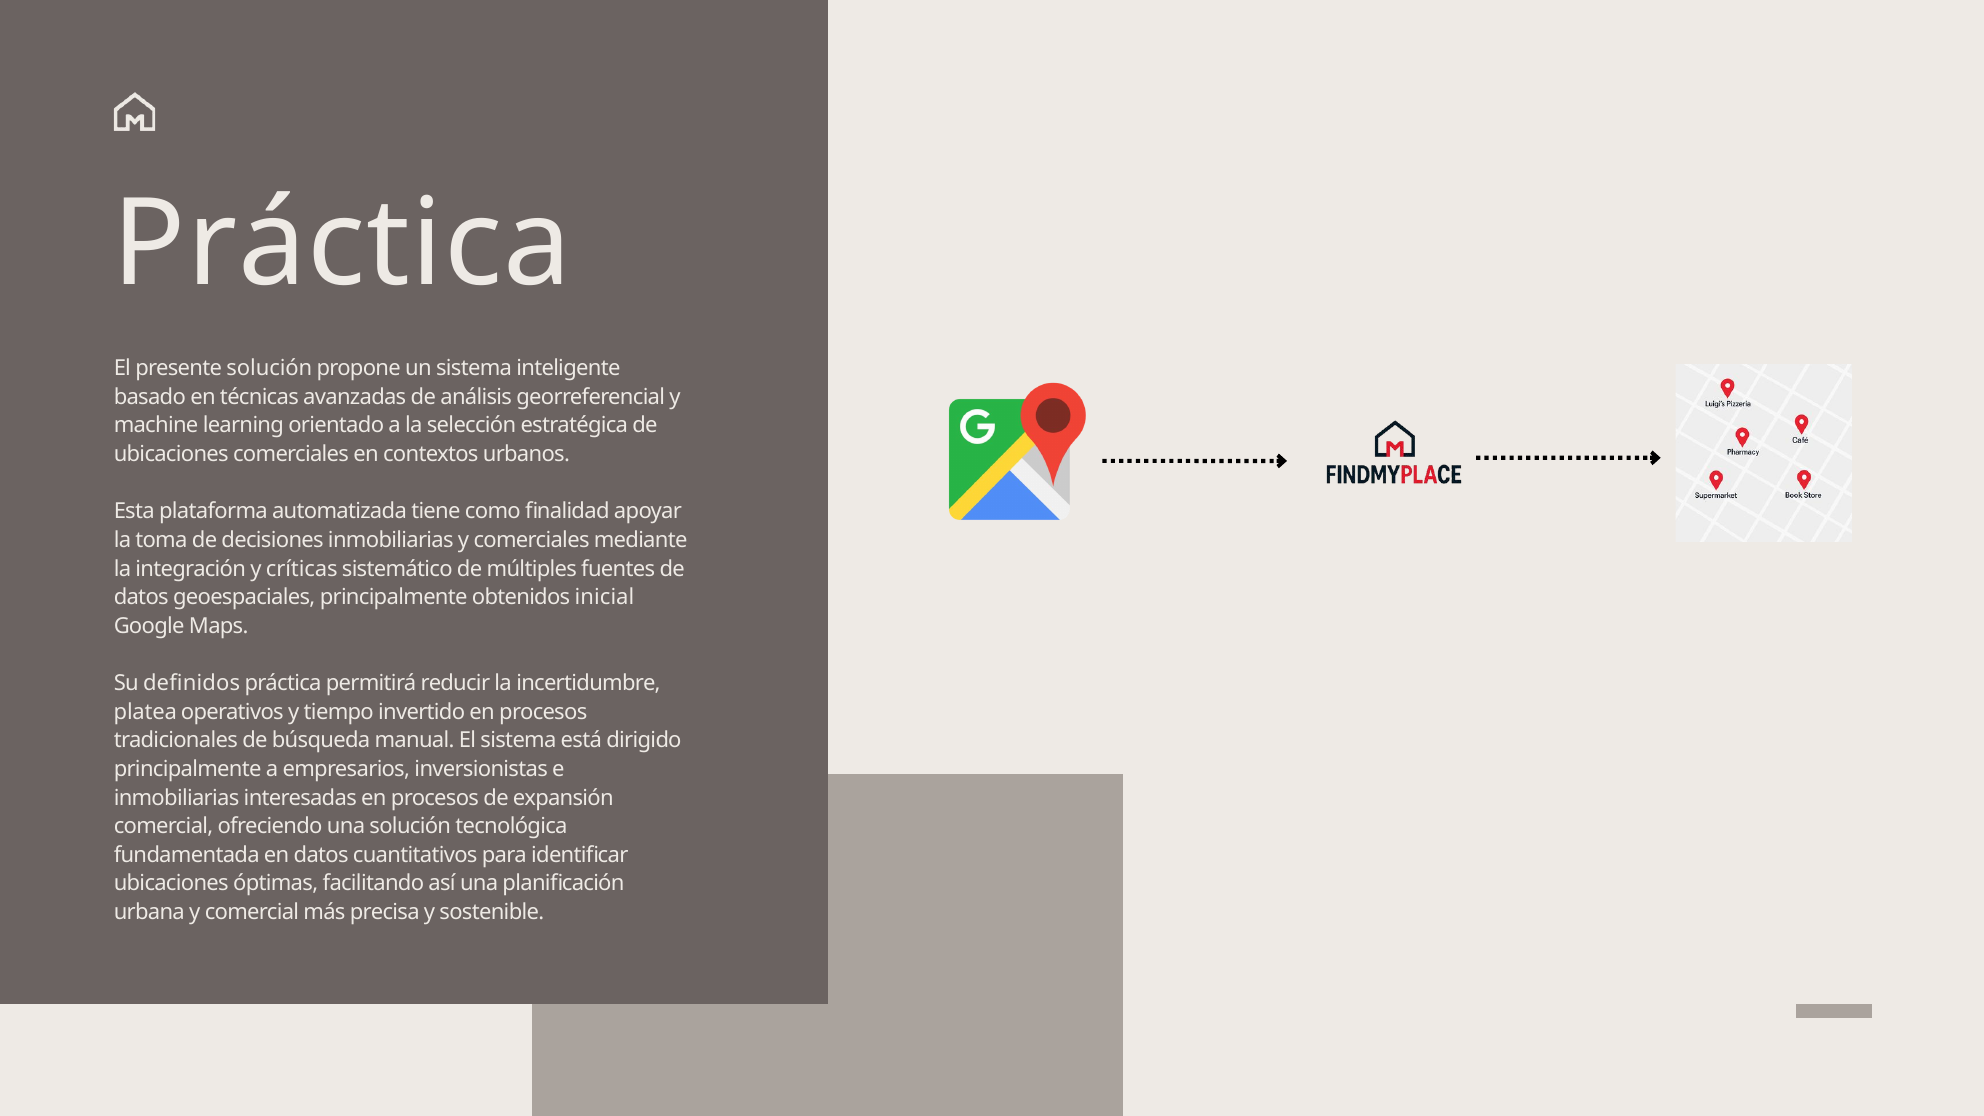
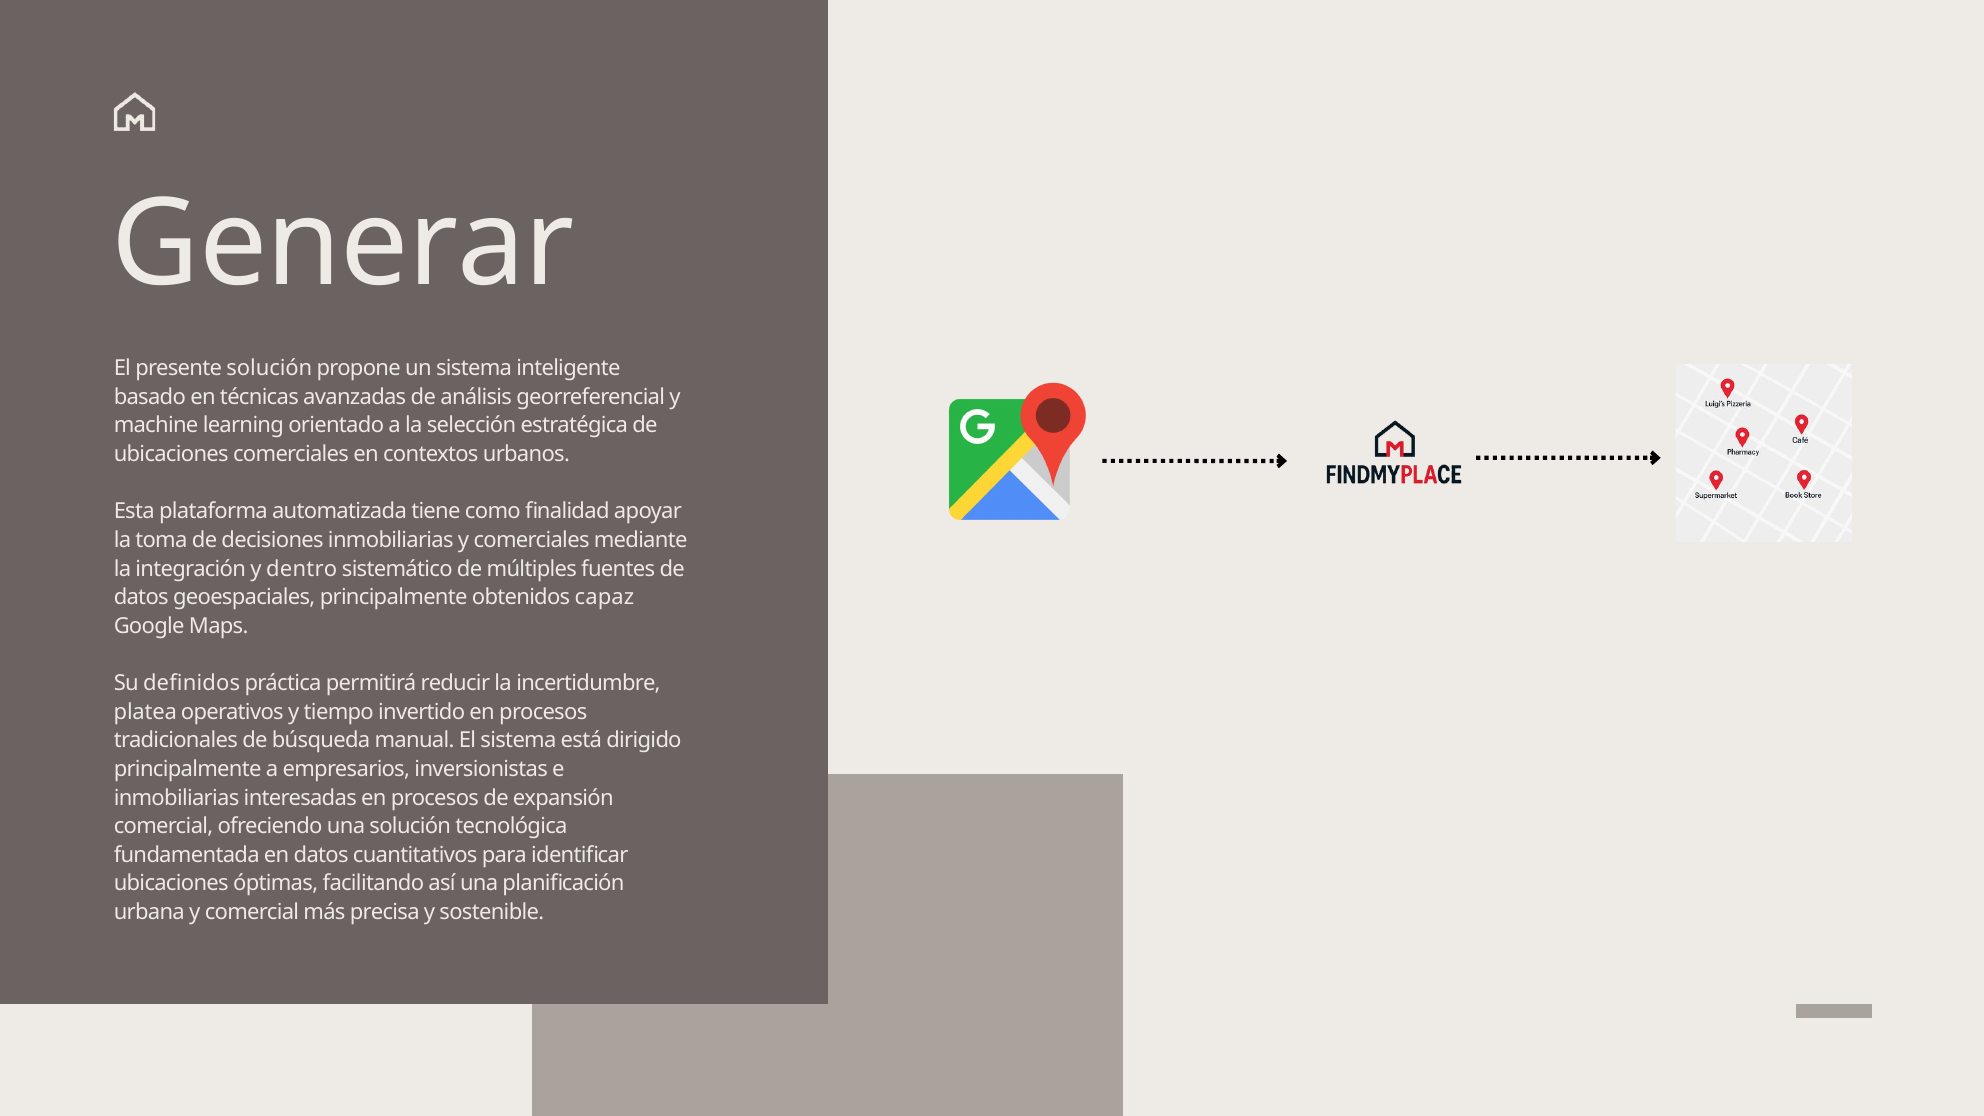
Práctica: Práctica -> Generar (343, 245)
críticas: críticas -> dentro (302, 569)
inicial: inicial -> capaz (605, 597)
